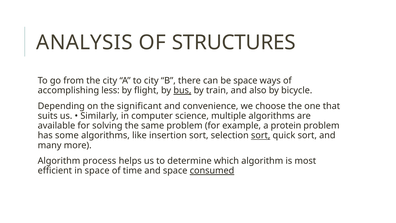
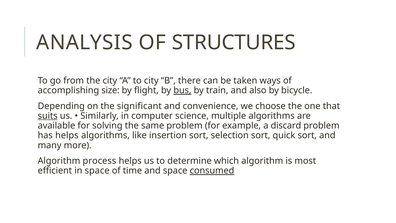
be space: space -> taken (245, 81)
less: less -> size (110, 90)
suits underline: none -> present (48, 116)
protein: protein -> discard (286, 126)
has some: some -> helps (67, 135)
sort underline: present -> none (261, 135)
